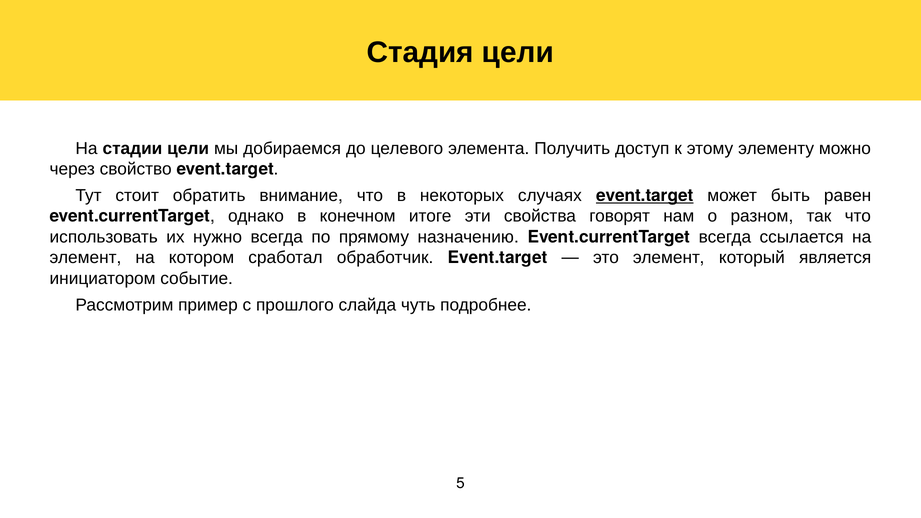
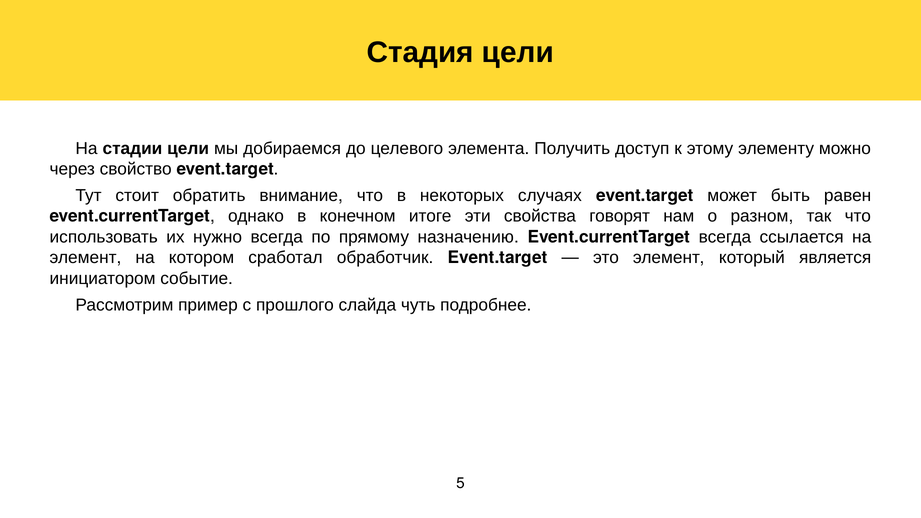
event.target underline: present -> none (645, 196)
